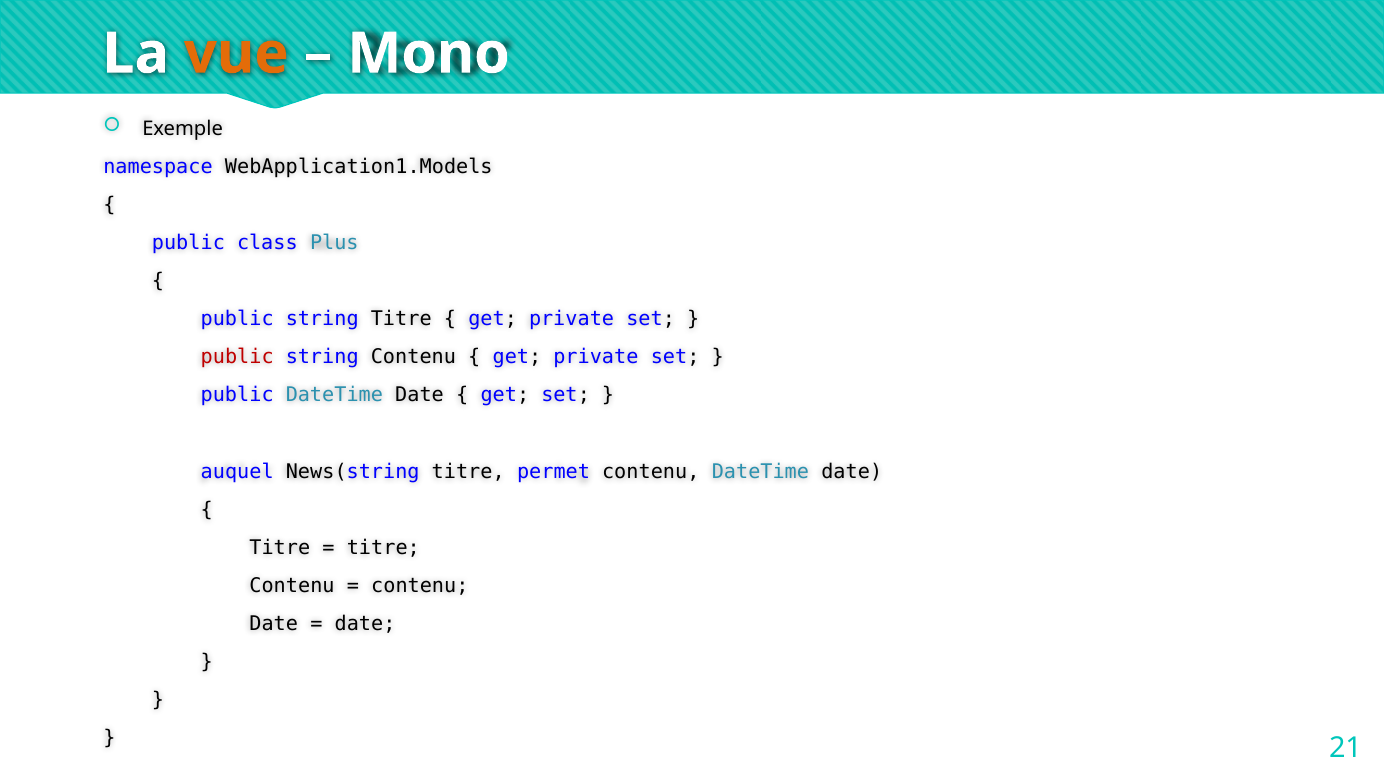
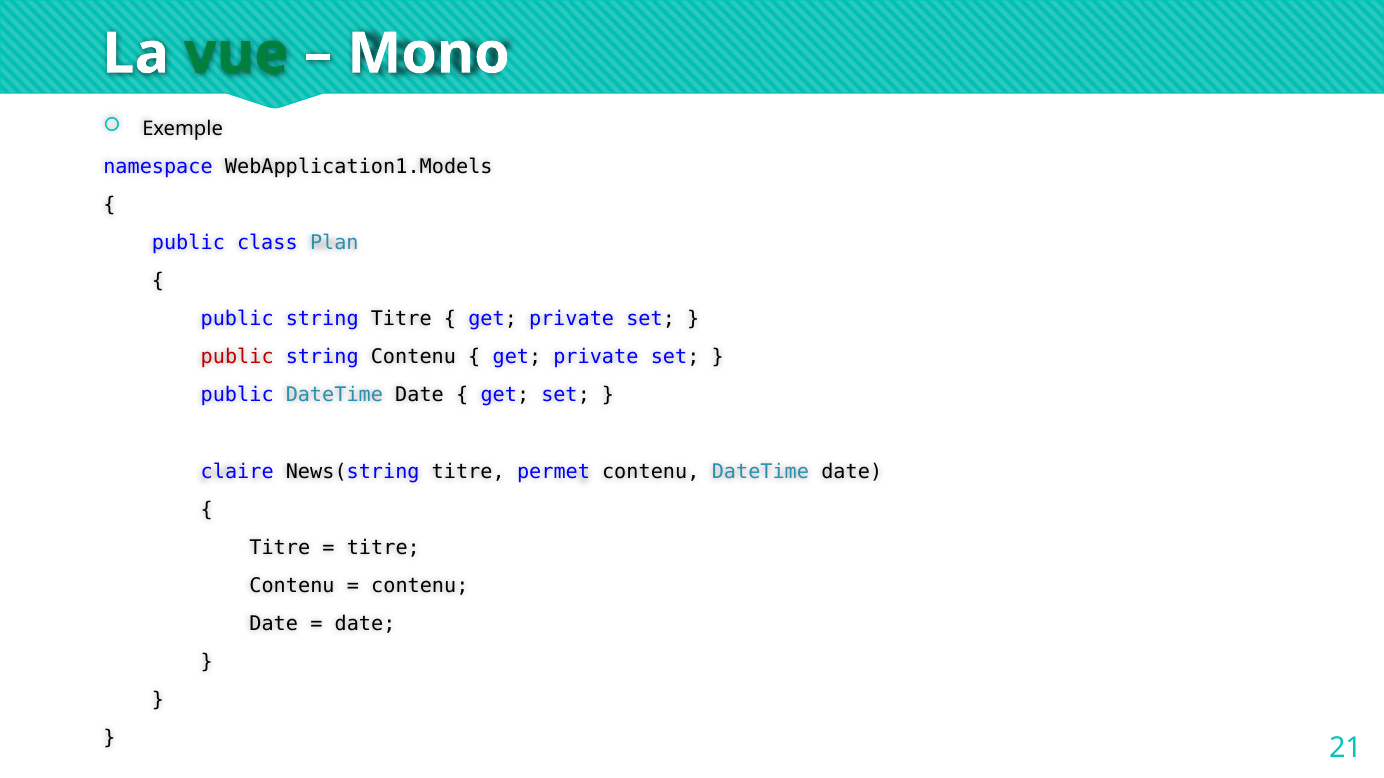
vue colour: orange -> green (236, 54)
Plus: Plus -> Plan (334, 243)
auquel: auquel -> claire (237, 472)
